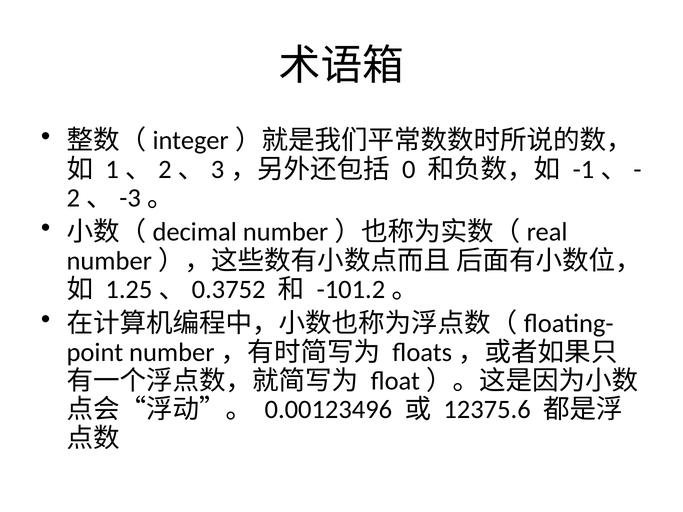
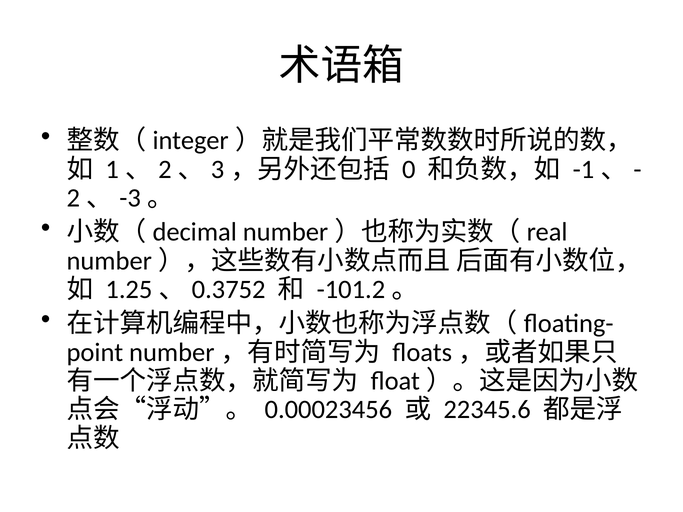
0.00123496: 0.00123496 -> 0.00023456 (328, 410)
12375.6: 12375.6 -> 22345.6 (487, 410)
